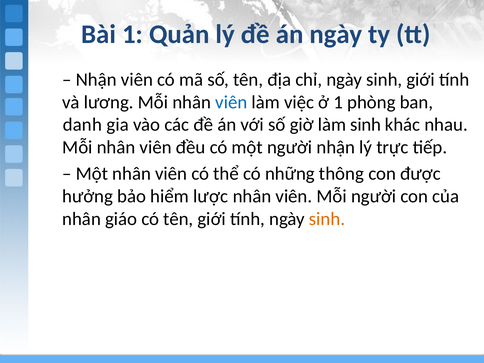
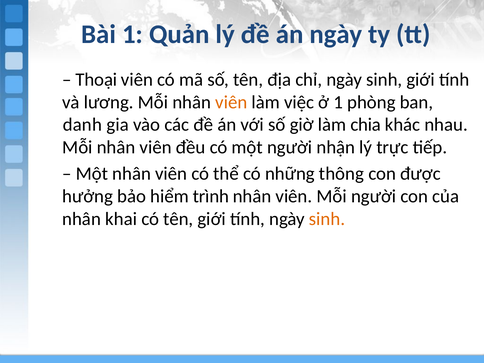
Nhận: Nhận -> Thoại (96, 80)
viên colour: blue -> orange (231, 102)
làm sinh: sinh -> chia (366, 125)
lược: lược -> trình (211, 196)
giáo: giáo -> khai (121, 219)
